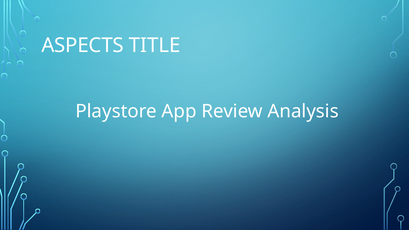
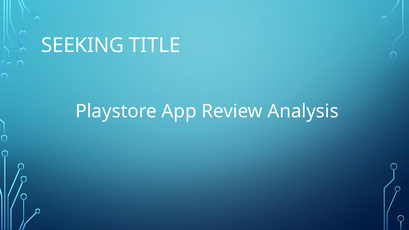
ASPECTS: ASPECTS -> SEEKING (83, 45)
